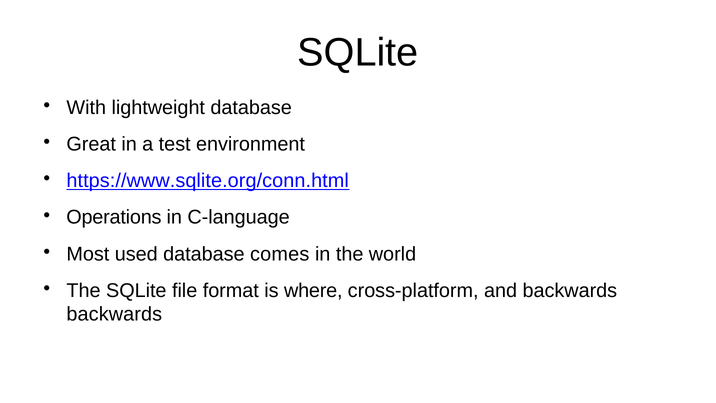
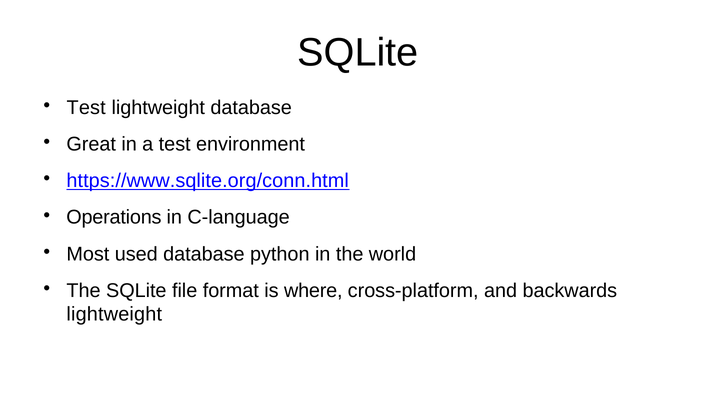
With: With -> Test (86, 107)
comes: comes -> python (280, 254)
backwards: backwards -> lightweight (114, 314)
